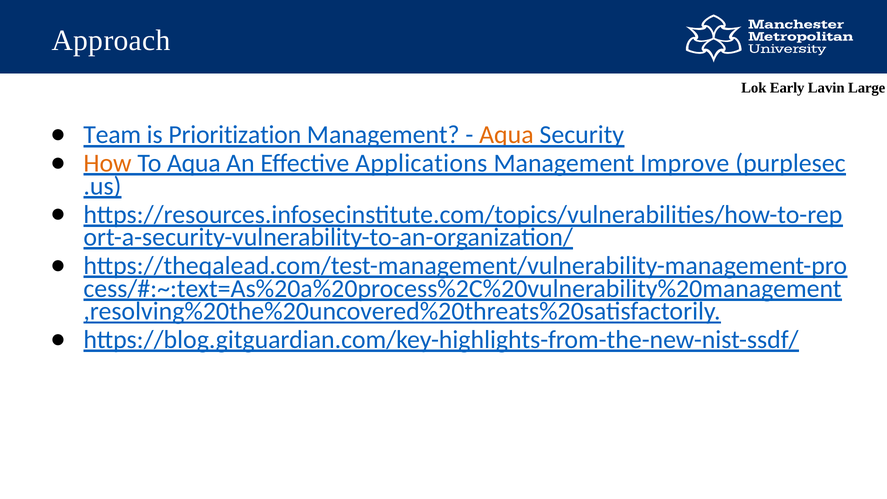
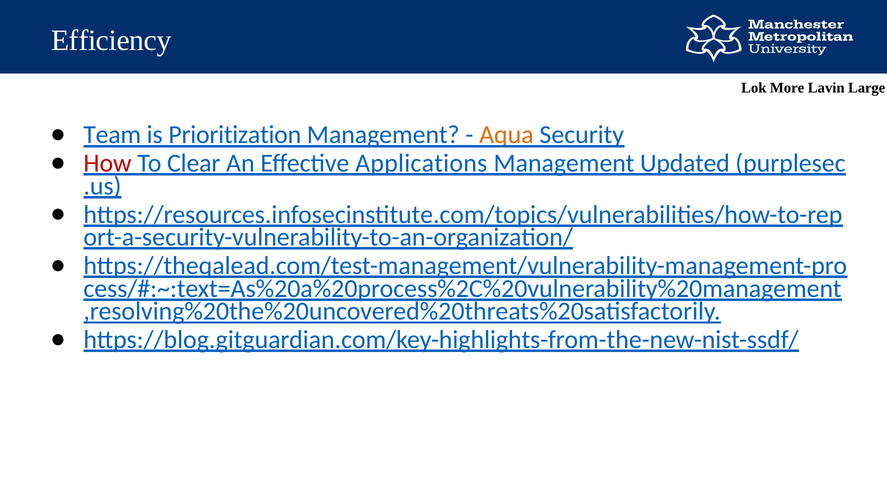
Approach: Approach -> Efficiency (111, 40)
Early: Early -> More (787, 88)
How colour: orange -> red (108, 163)
To Aqua: Aqua -> Clear (194, 163)
Improve: Improve -> Updated (685, 163)
